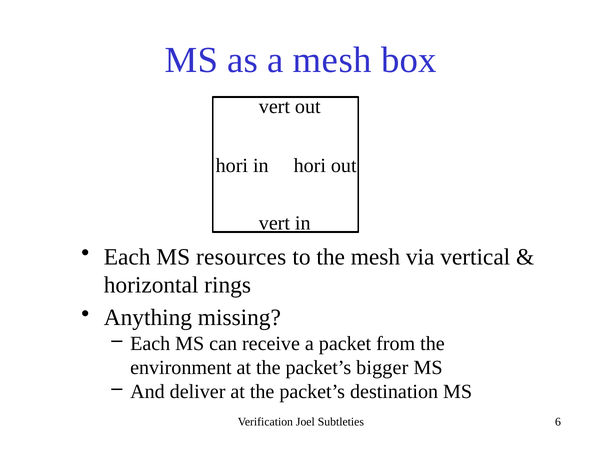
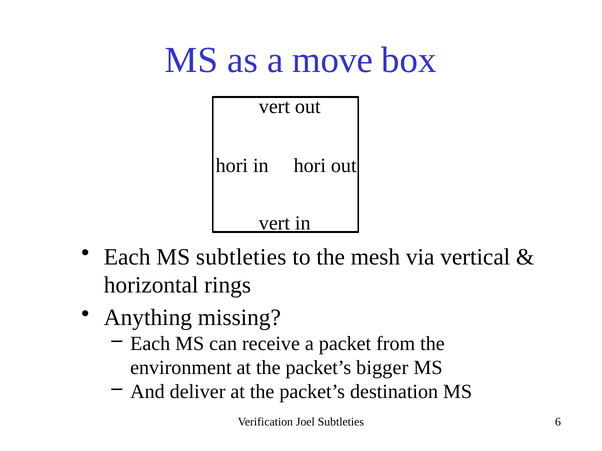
a mesh: mesh -> move (333, 60)
MS resources: resources -> subtleties (241, 257)
